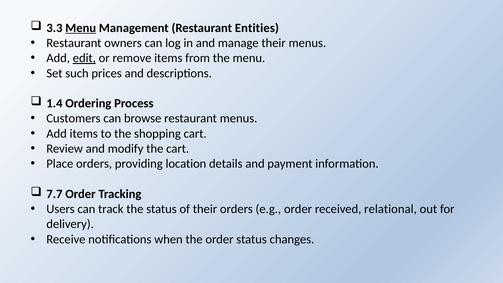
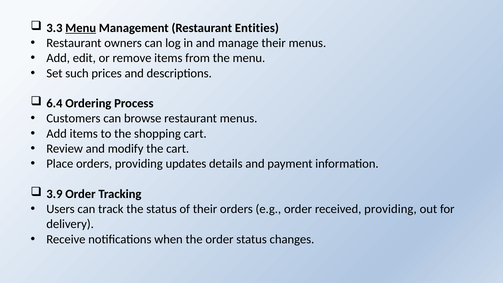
edit underline: present -> none (84, 58)
1.4: 1.4 -> 6.4 (54, 103)
location: location -> updates (186, 164)
7.7: 7.7 -> 3.9 (54, 194)
received relational: relational -> providing (390, 209)
